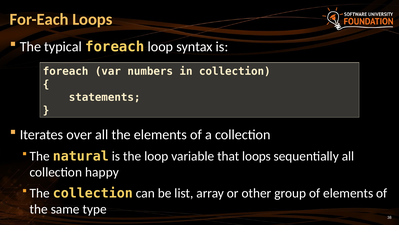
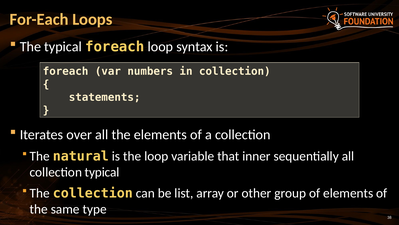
that loops: loops -> inner (257, 156)
collection happy: happy -> typical (102, 172)
